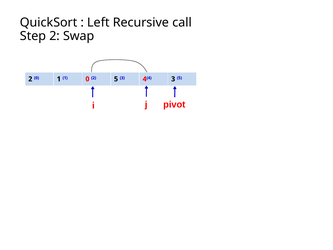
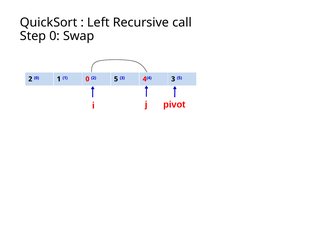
Step 2: 2 -> 0 (55, 36)
